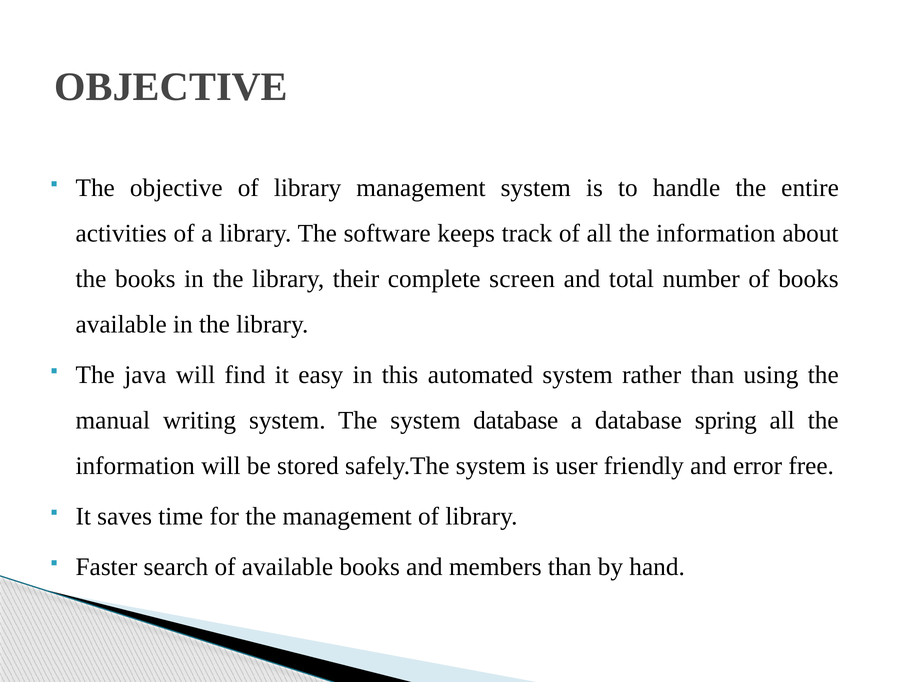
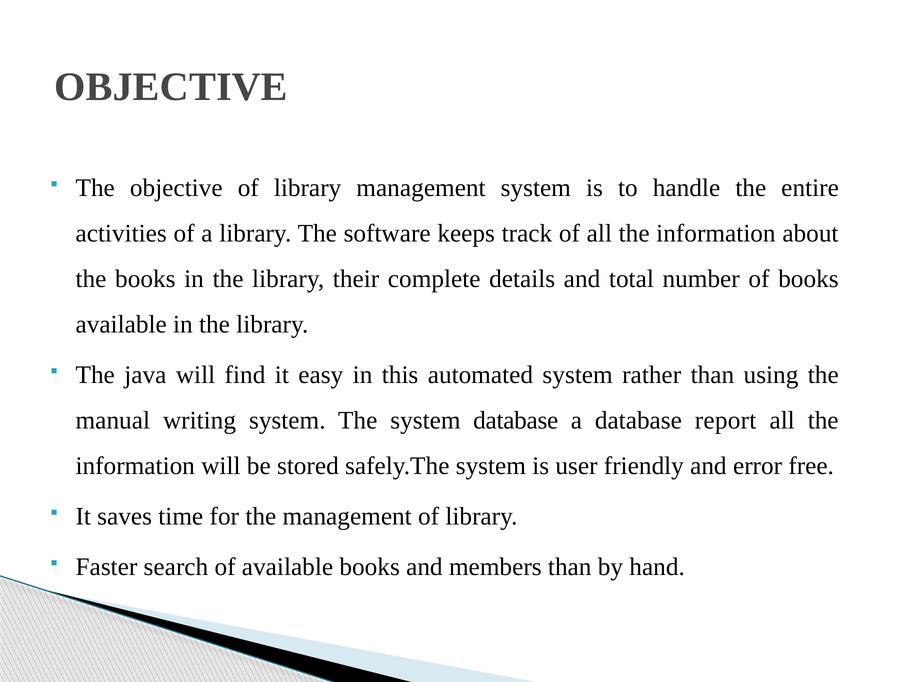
screen: screen -> details (522, 279)
spring: spring -> report (726, 420)
